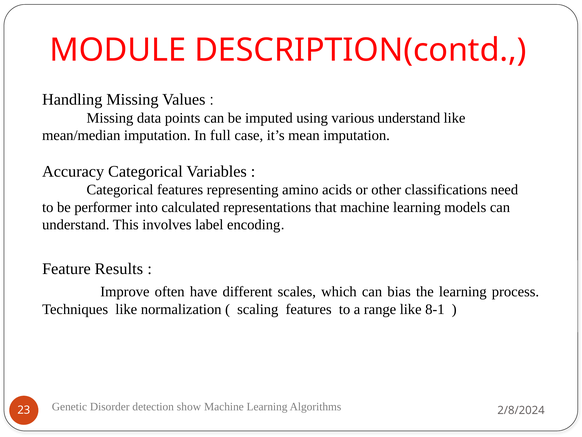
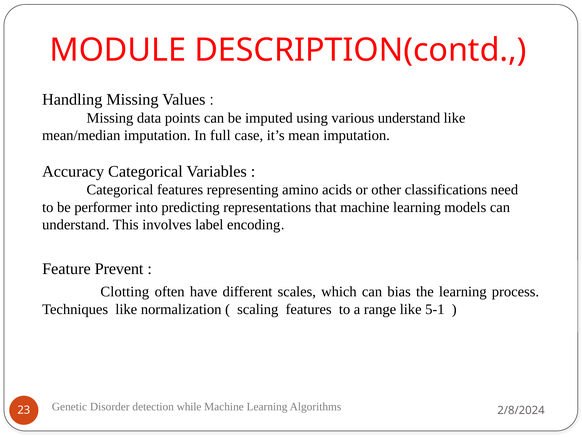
calculated: calculated -> predicting (191, 207)
Results: Results -> Prevent (119, 268)
Improve: Improve -> Clotting (125, 291)
8-1: 8-1 -> 5-1 (435, 309)
show: show -> while (189, 406)
